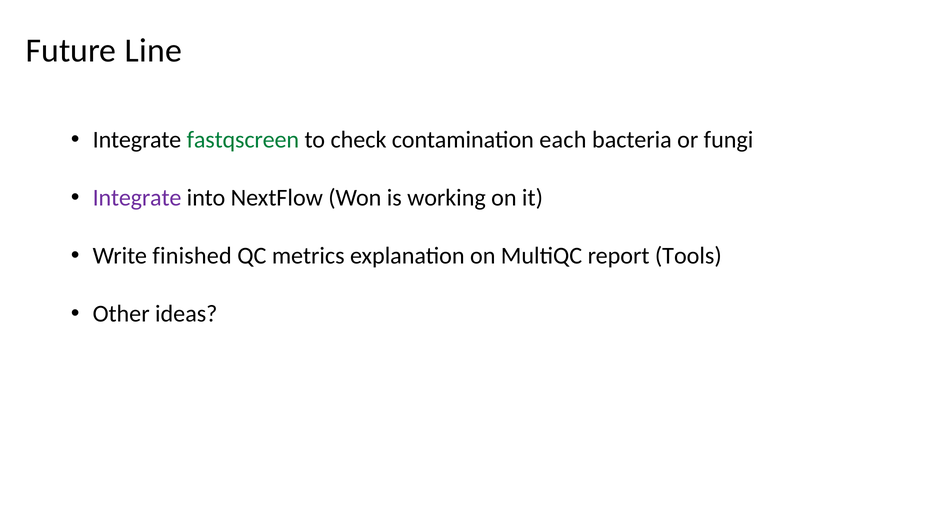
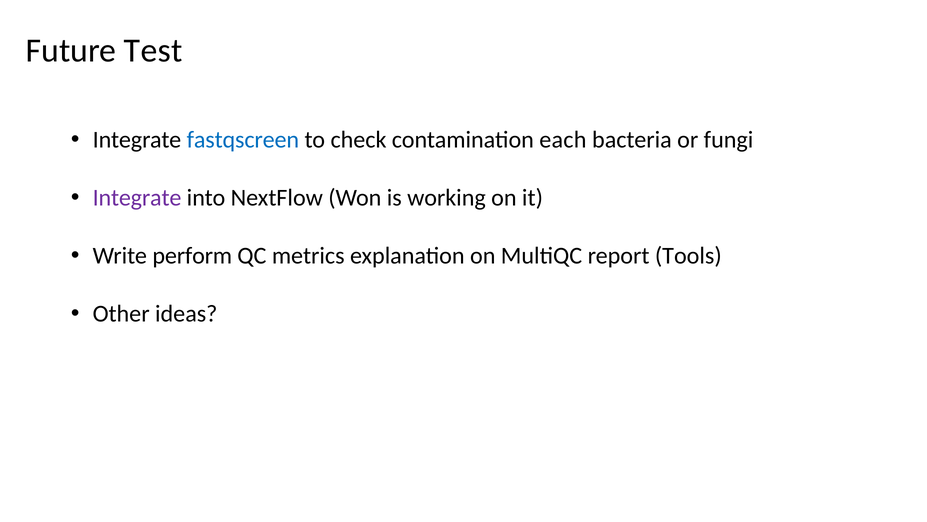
Line: Line -> Test (153, 51)
fastqscreen colour: green -> blue (243, 140)
finished: finished -> perform (192, 256)
